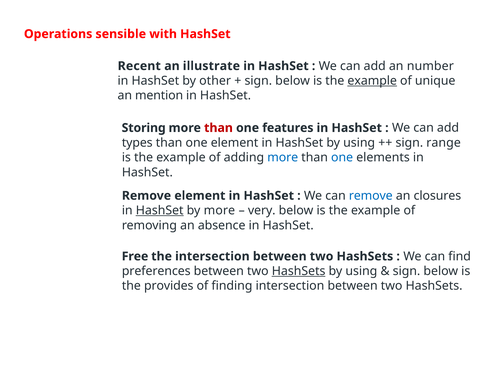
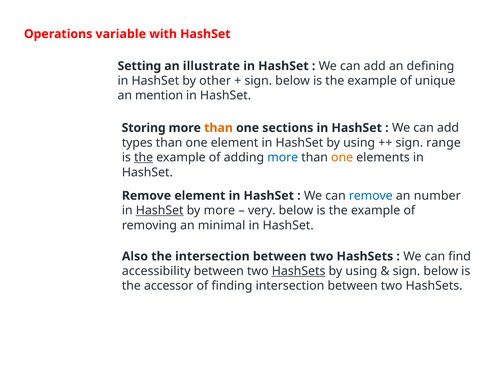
sensible: sensible -> variable (121, 34)
Recent: Recent -> Setting (139, 66)
number: number -> defining (430, 66)
example underline: present -> none (372, 81)
than colour: red -> orange (218, 128)
features: features -> sections (288, 128)
the underline: none -> present (144, 157)
one colour: blue -> orange (342, 157)
closures: closures -> number (437, 196)
absence: absence -> minimal (222, 225)
Free: Free -> Also (135, 256)
preferences: preferences -> accessibility (156, 271)
provides: provides -> accessor (169, 286)
